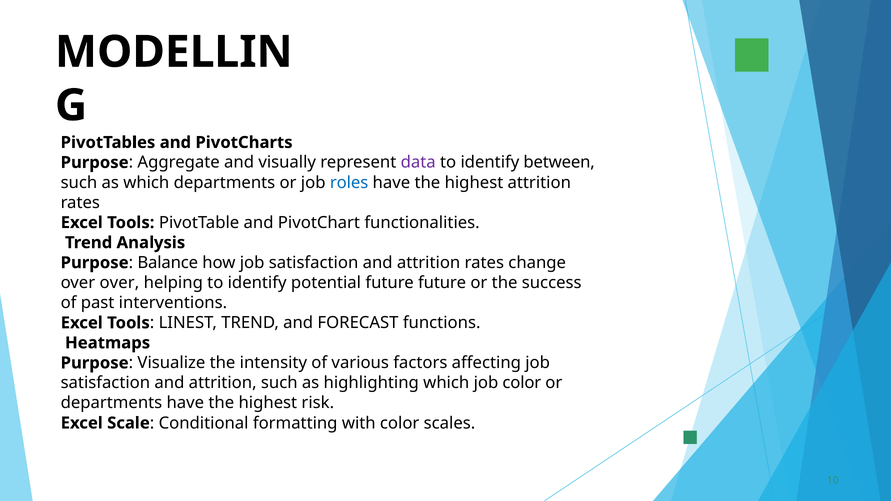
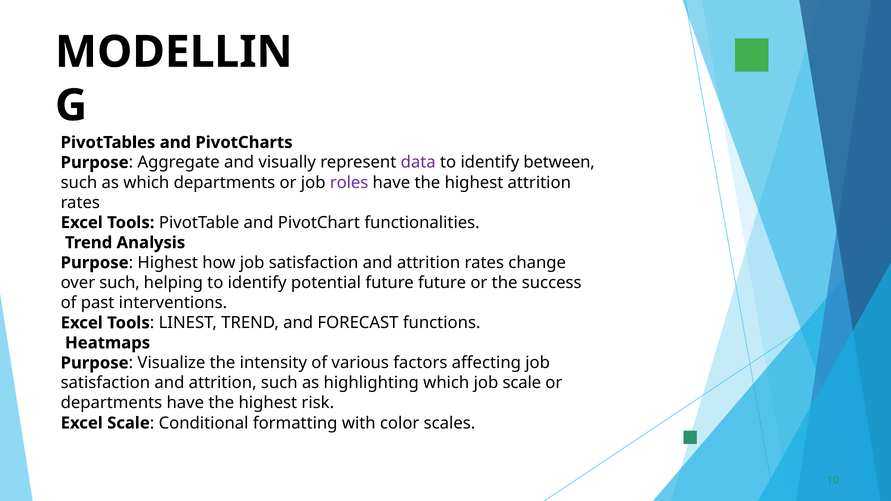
roles colour: blue -> purple (349, 183)
Balance: Balance -> Highest (168, 263)
over over: over -> such (120, 283)
job color: color -> scale (522, 383)
